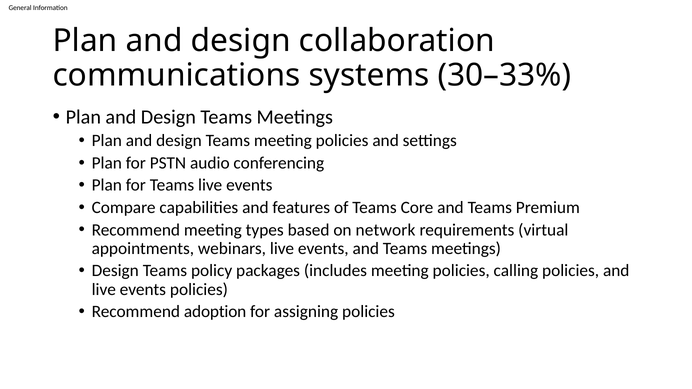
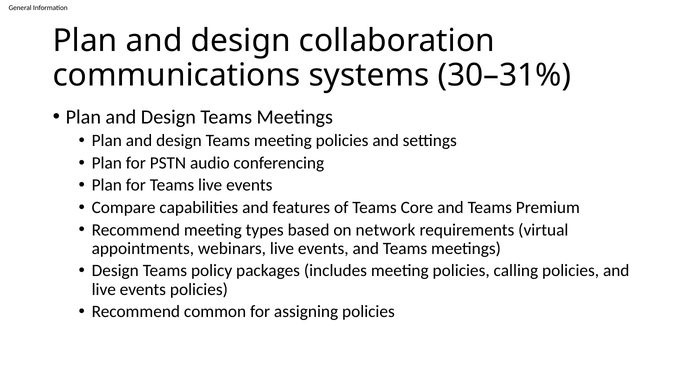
30–33%: 30–33% -> 30–31% (504, 75)
adoption: adoption -> common (215, 312)
